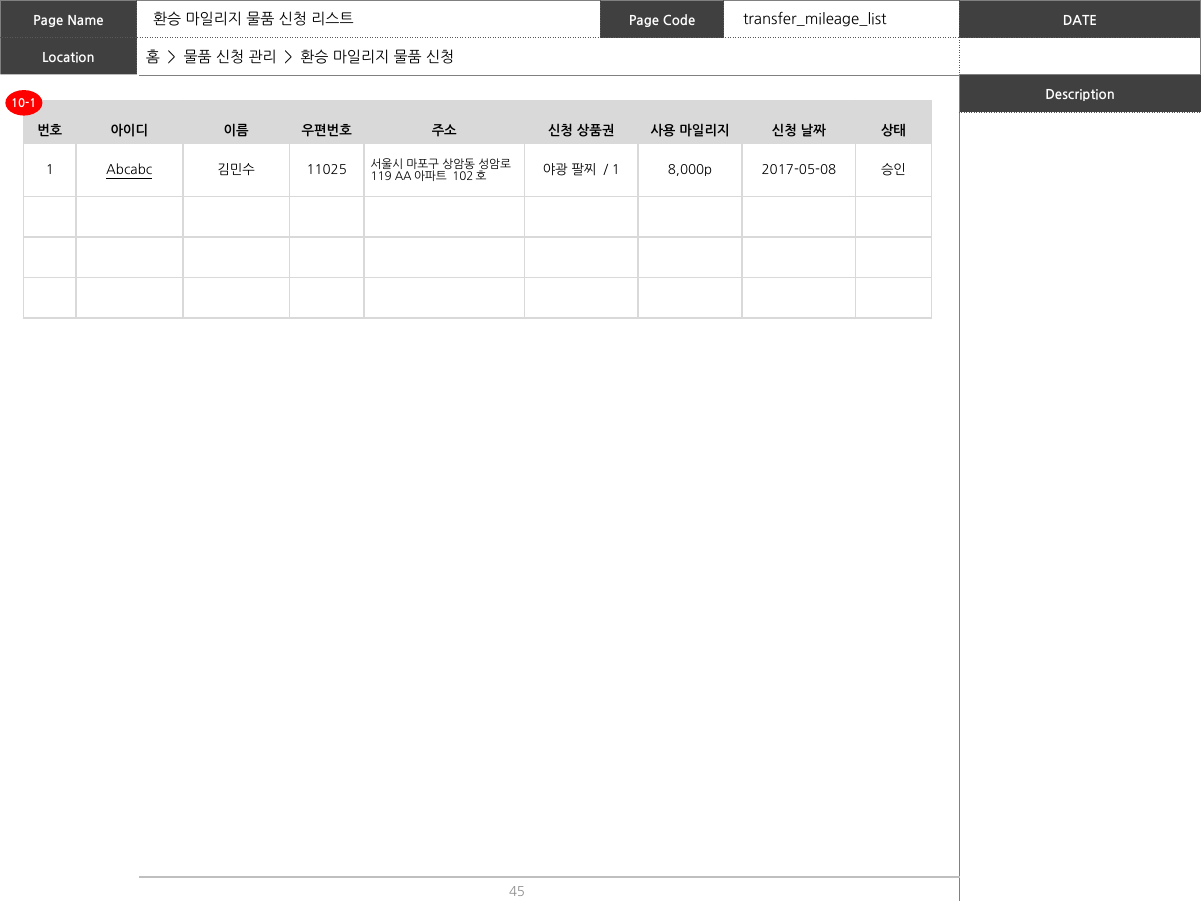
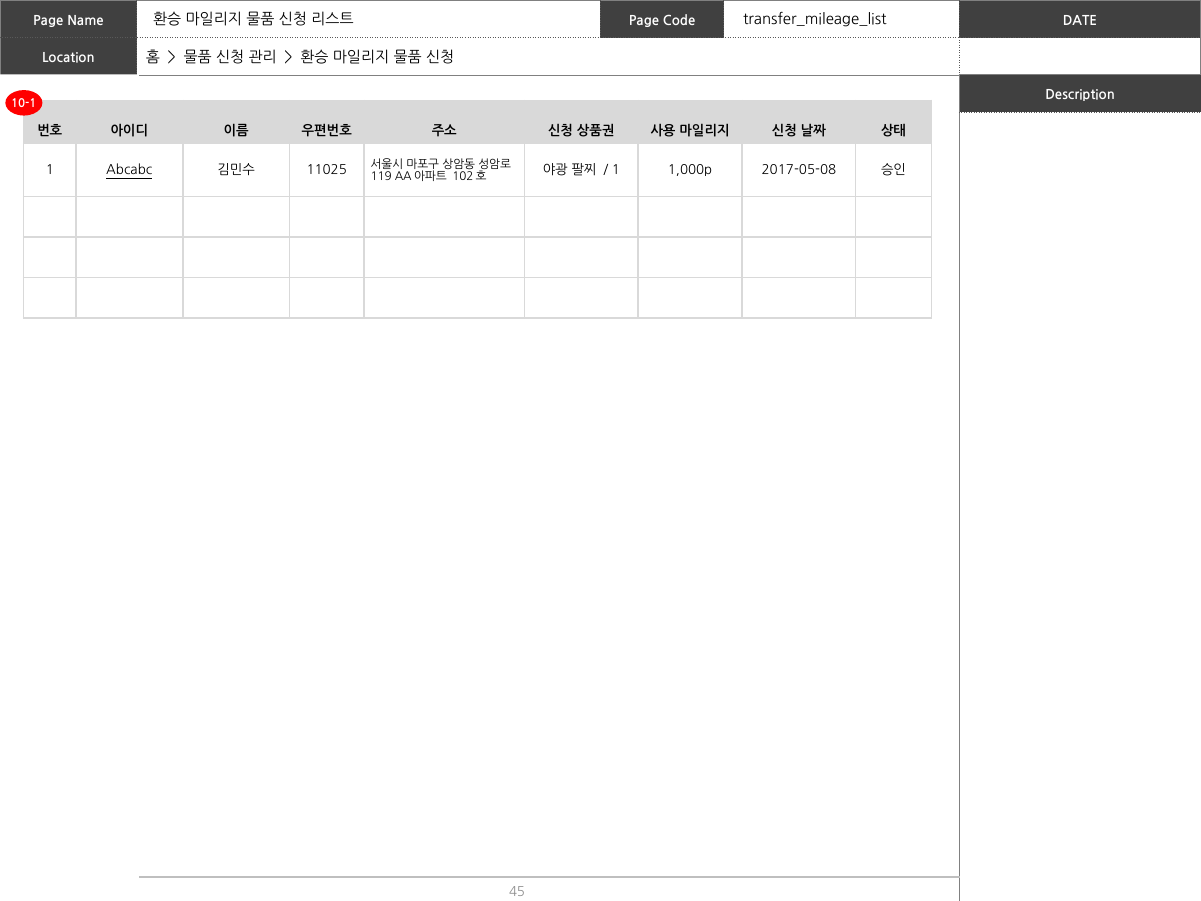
8,000p: 8,000p -> 1,000p (690, 170)
